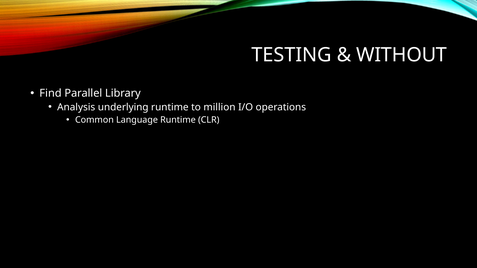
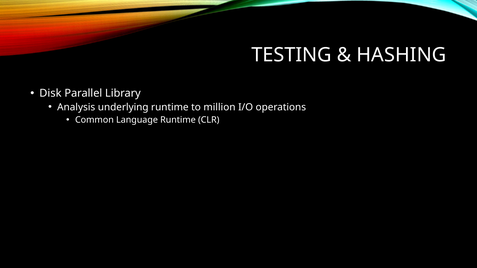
WITHOUT: WITHOUT -> HASHING (401, 55)
Find: Find -> Disk (50, 93)
